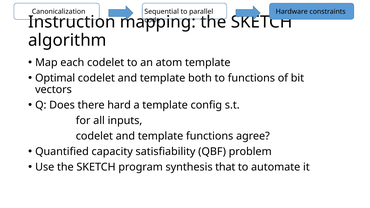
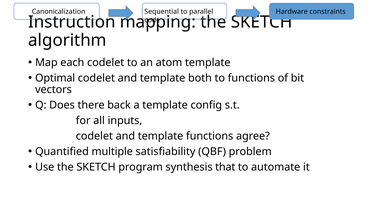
hard: hard -> back (119, 105)
capacity: capacity -> multiple (112, 152)
